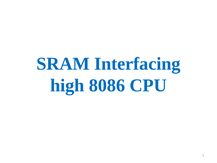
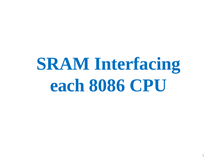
high: high -> each (67, 85)
